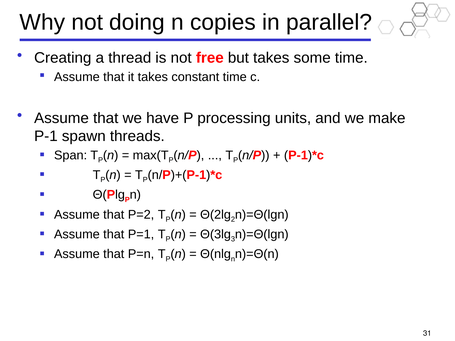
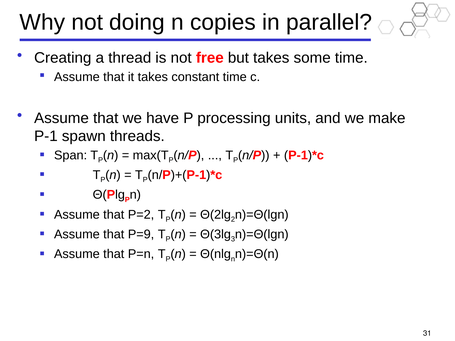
P=1: P=1 -> P=9 (141, 234)
